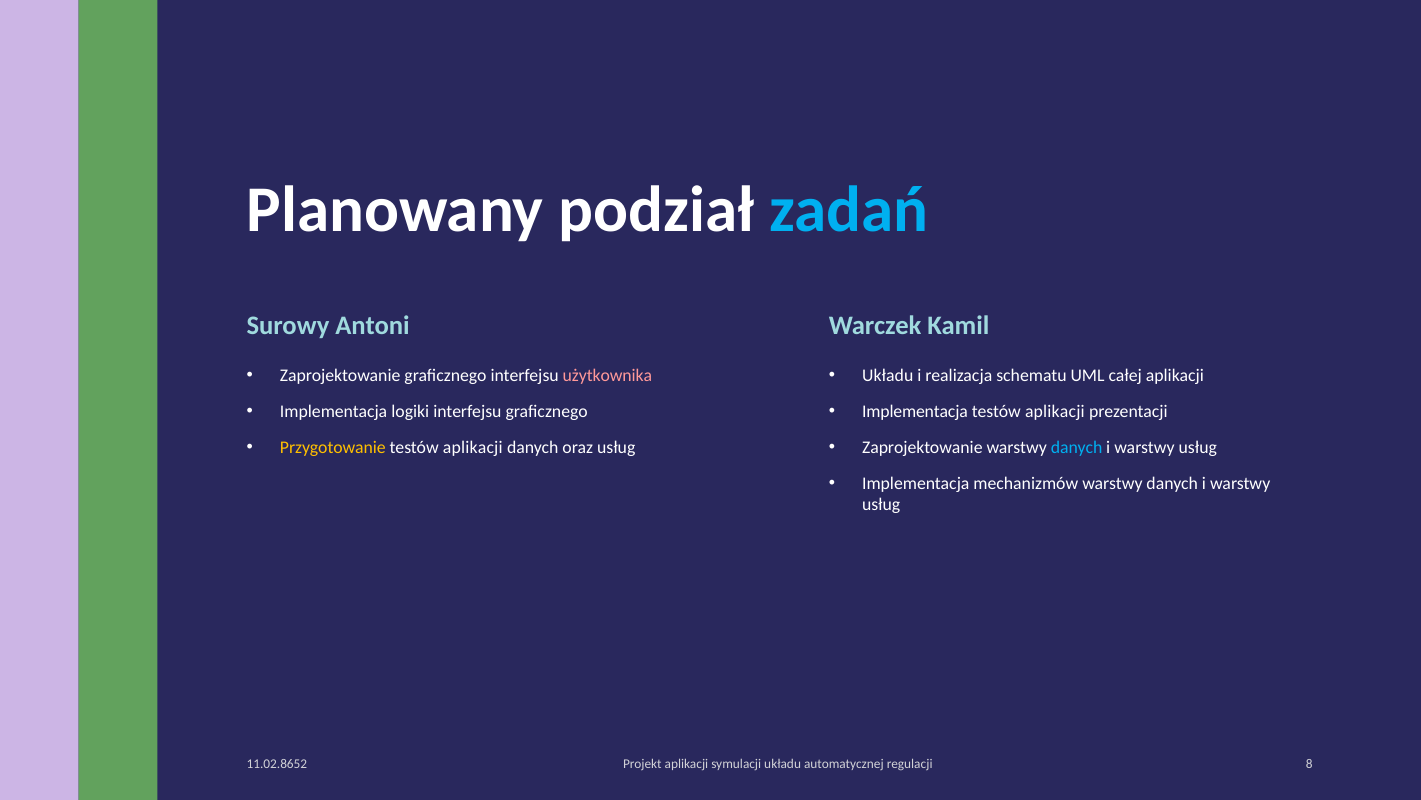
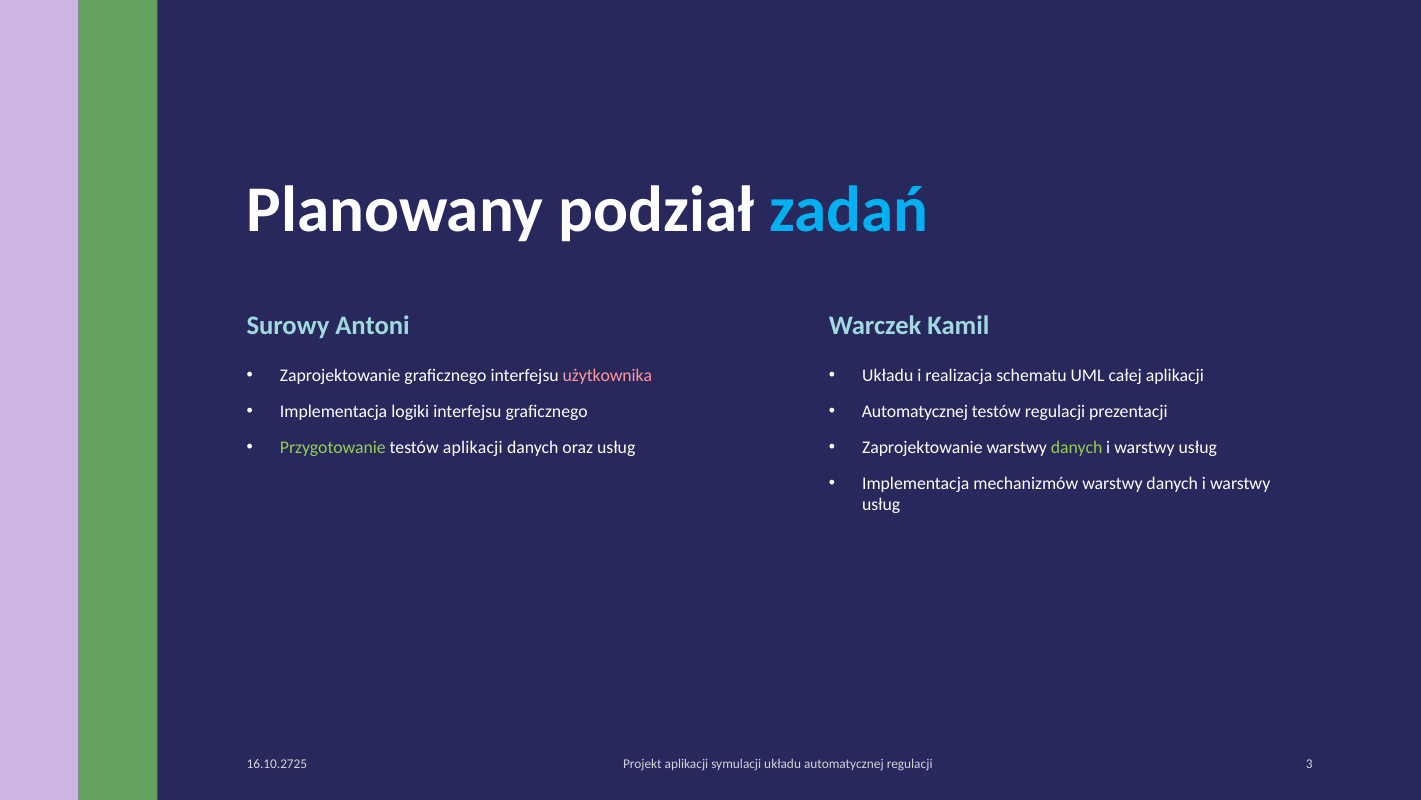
Implementacja: Implementacja -> Automatycznej (915, 411)
aplikacji: aplikacji -> regulacji (1055, 411)
Przygotowanie colour: yellow -> light green (333, 447)
danych colour: light blue -> light green (1077, 447)
11.02.8652: 11.02.8652 -> 16.10.2725 (277, 763)
8: 8 -> 3 (1309, 763)
